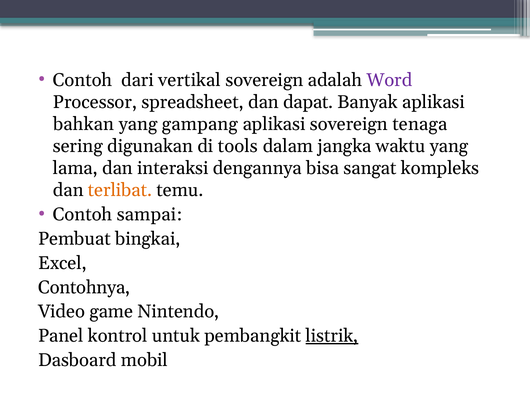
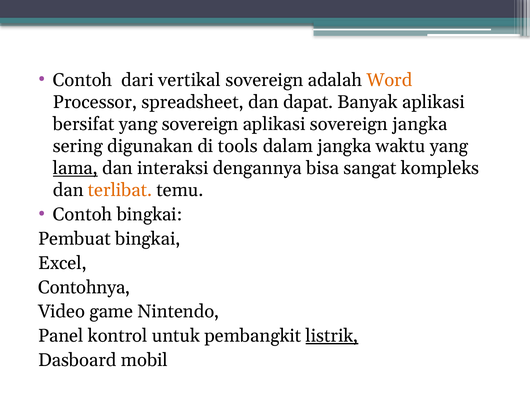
Word colour: purple -> orange (389, 80)
bahkan: bahkan -> bersifat (84, 124)
yang gampang: gampang -> sovereign (200, 124)
sovereign tenaga: tenaga -> jangka (420, 124)
lama underline: none -> present (75, 168)
Contoh sampai: sampai -> bingkai (150, 215)
